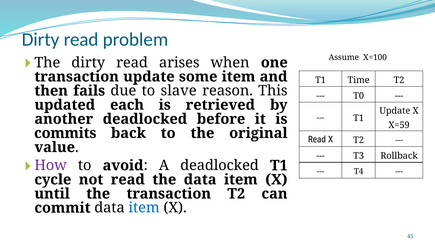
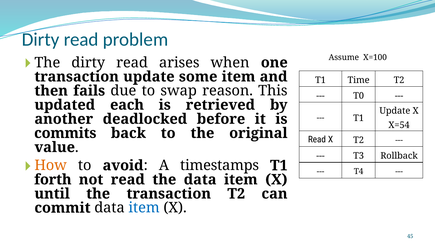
slave: slave -> swap (179, 91)
X=59: X=59 -> X=54 (399, 125)
How colour: purple -> orange (51, 165)
A deadlocked: deadlocked -> timestamps (220, 165)
cycle: cycle -> forth (53, 179)
